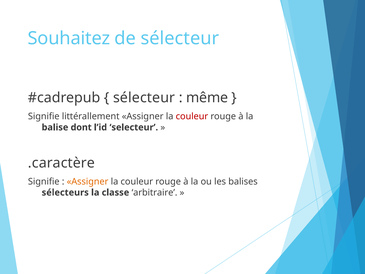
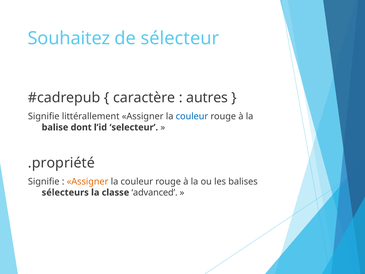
sélecteur: sélecteur -> caractère (144, 98)
même: même -> autres (207, 98)
couleur colour: red -> blue (192, 116)
.caractère: .caractère -> .propriété (61, 163)
arbitraire: arbitraire -> advanced (155, 192)
